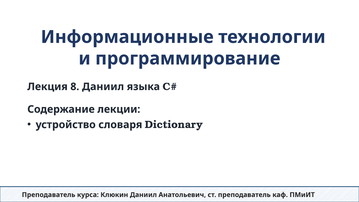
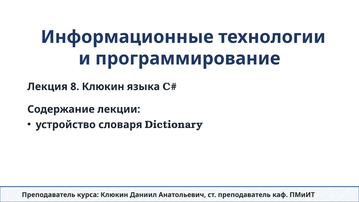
8 Даниил: Даниил -> Клюкин (103, 87)
